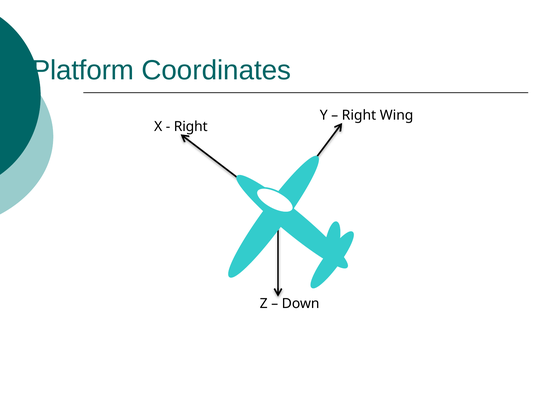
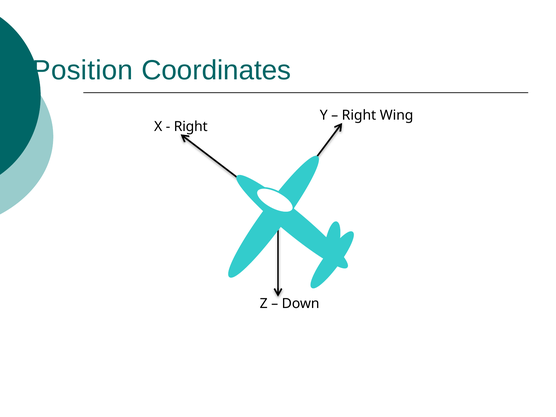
Platform: Platform -> Position (83, 70)
